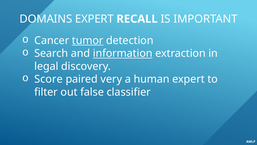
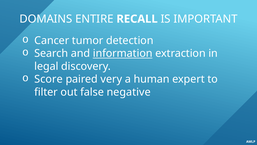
DOMAINS EXPERT: EXPERT -> ENTIRE (94, 19)
tumor underline: present -> none (88, 40)
classifier: classifier -> negative (129, 92)
